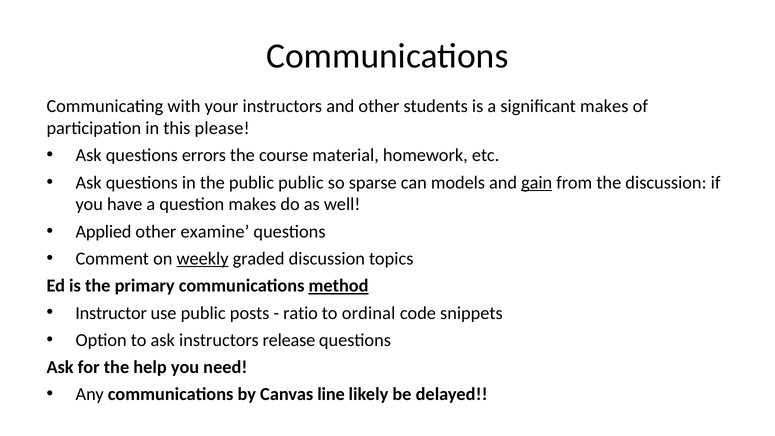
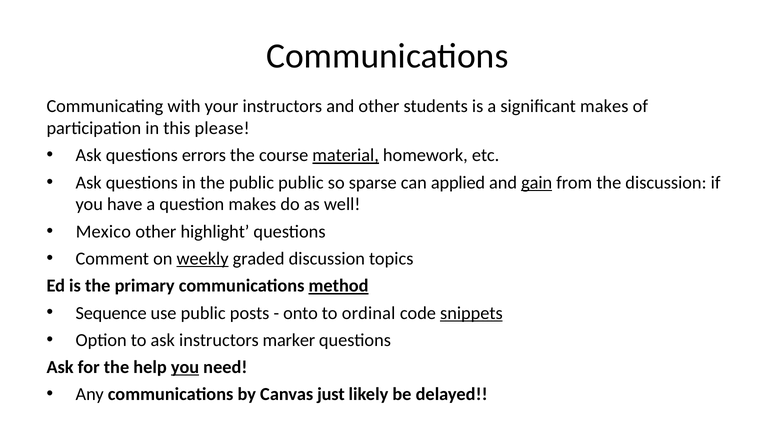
material underline: none -> present (346, 155)
models: models -> applied (458, 182)
Applied: Applied -> Mexico (103, 232)
examine: examine -> highlight (215, 232)
Instructor: Instructor -> Sequence (111, 313)
ratio: ratio -> onto (301, 313)
snippets underline: none -> present (471, 313)
release: release -> marker (289, 340)
you underline: none -> present (185, 367)
line: line -> just (331, 394)
